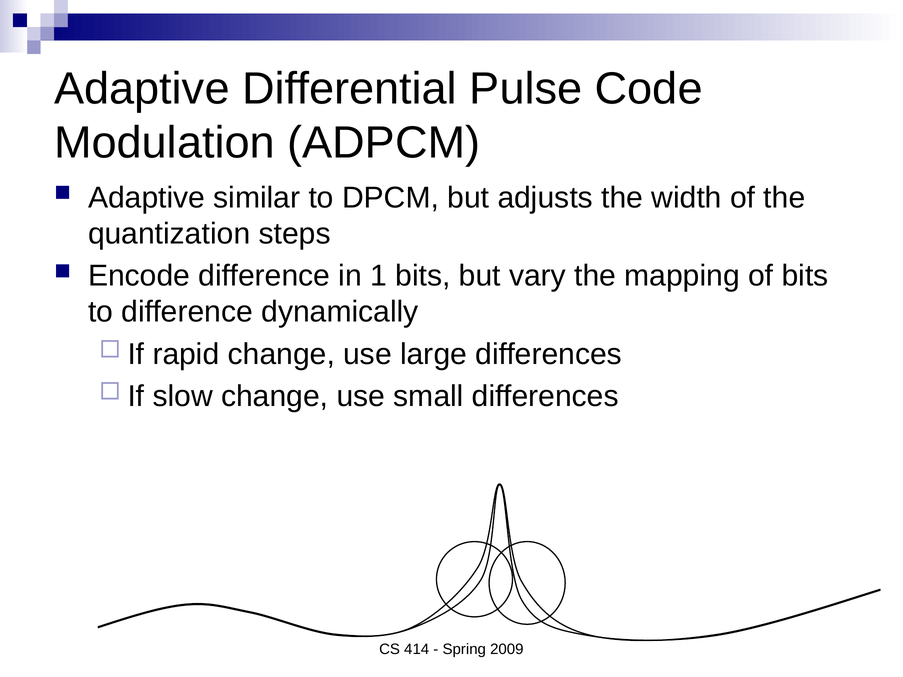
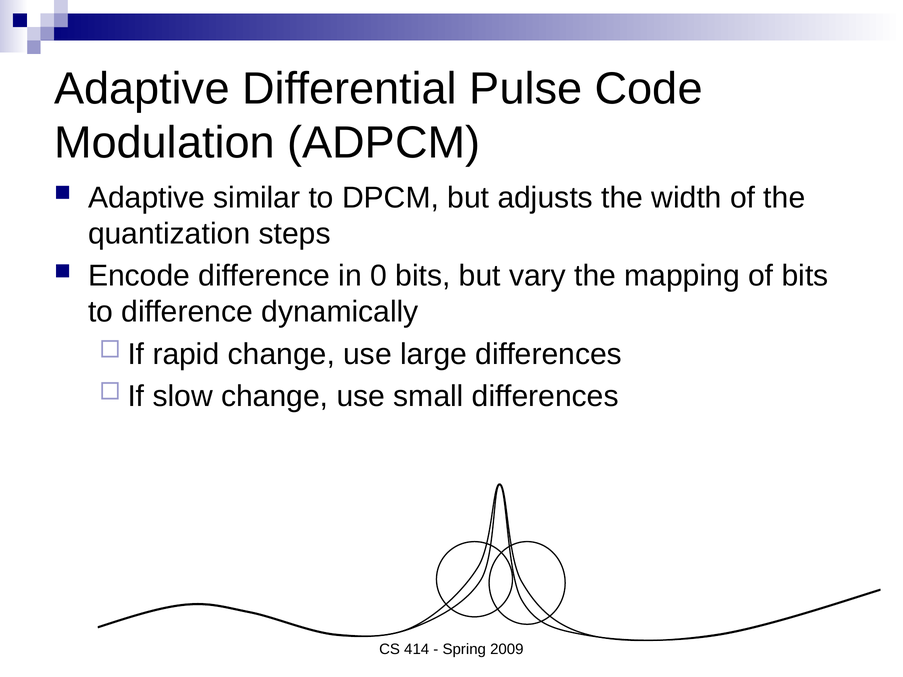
1: 1 -> 0 (379, 276)
